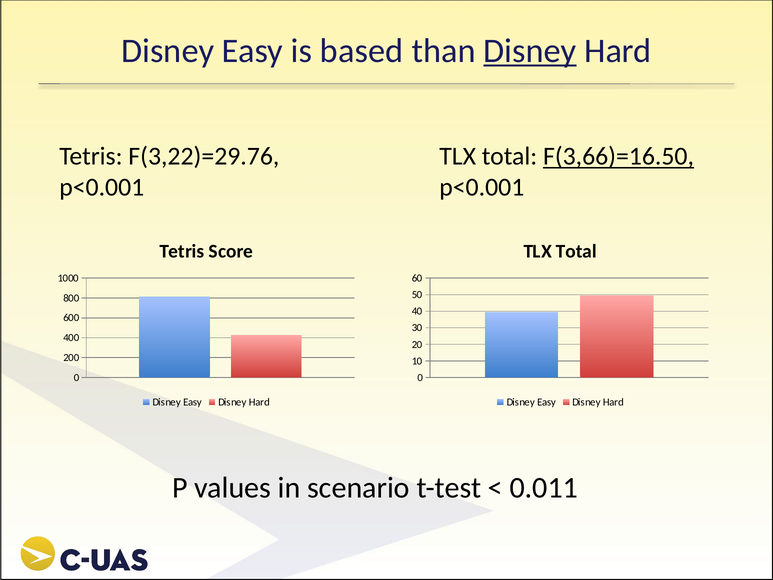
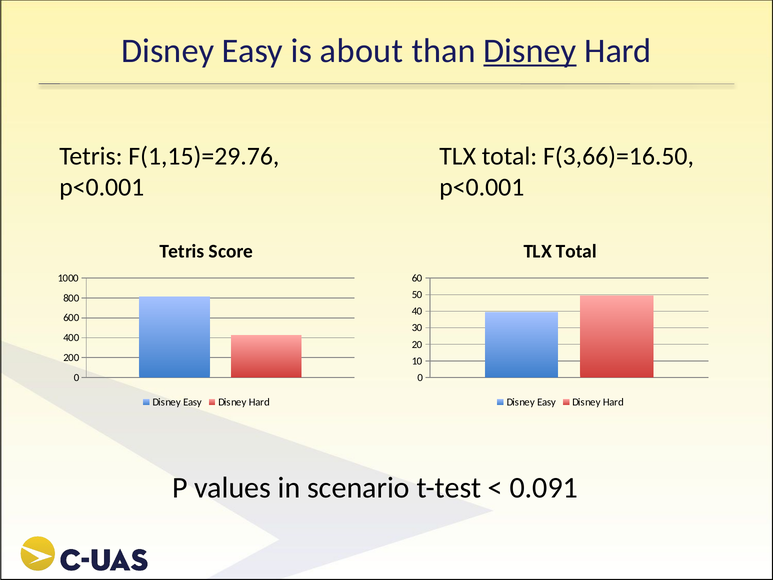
based: based -> about (362, 51)
F(3,22)=29.76: F(3,22)=29.76 -> F(1,15)=29.76 (204, 156)
F(3,66)=16.50 underline: present -> none (618, 156)
0.011: 0.011 -> 0.091 (544, 488)
